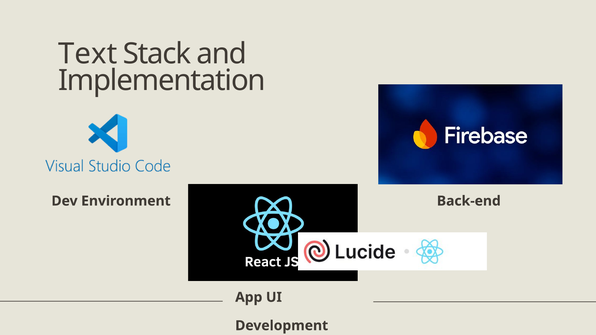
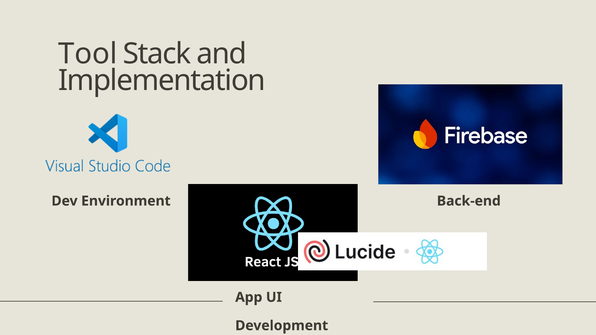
Text: Text -> Tool (88, 54)
